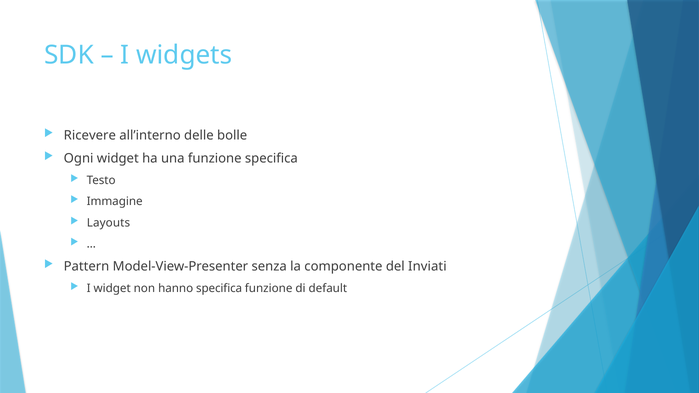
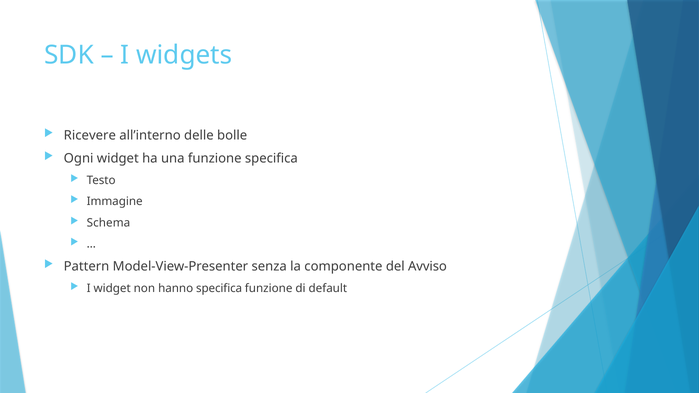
Layouts: Layouts -> Schema (108, 223)
Inviati: Inviati -> Avviso (427, 266)
